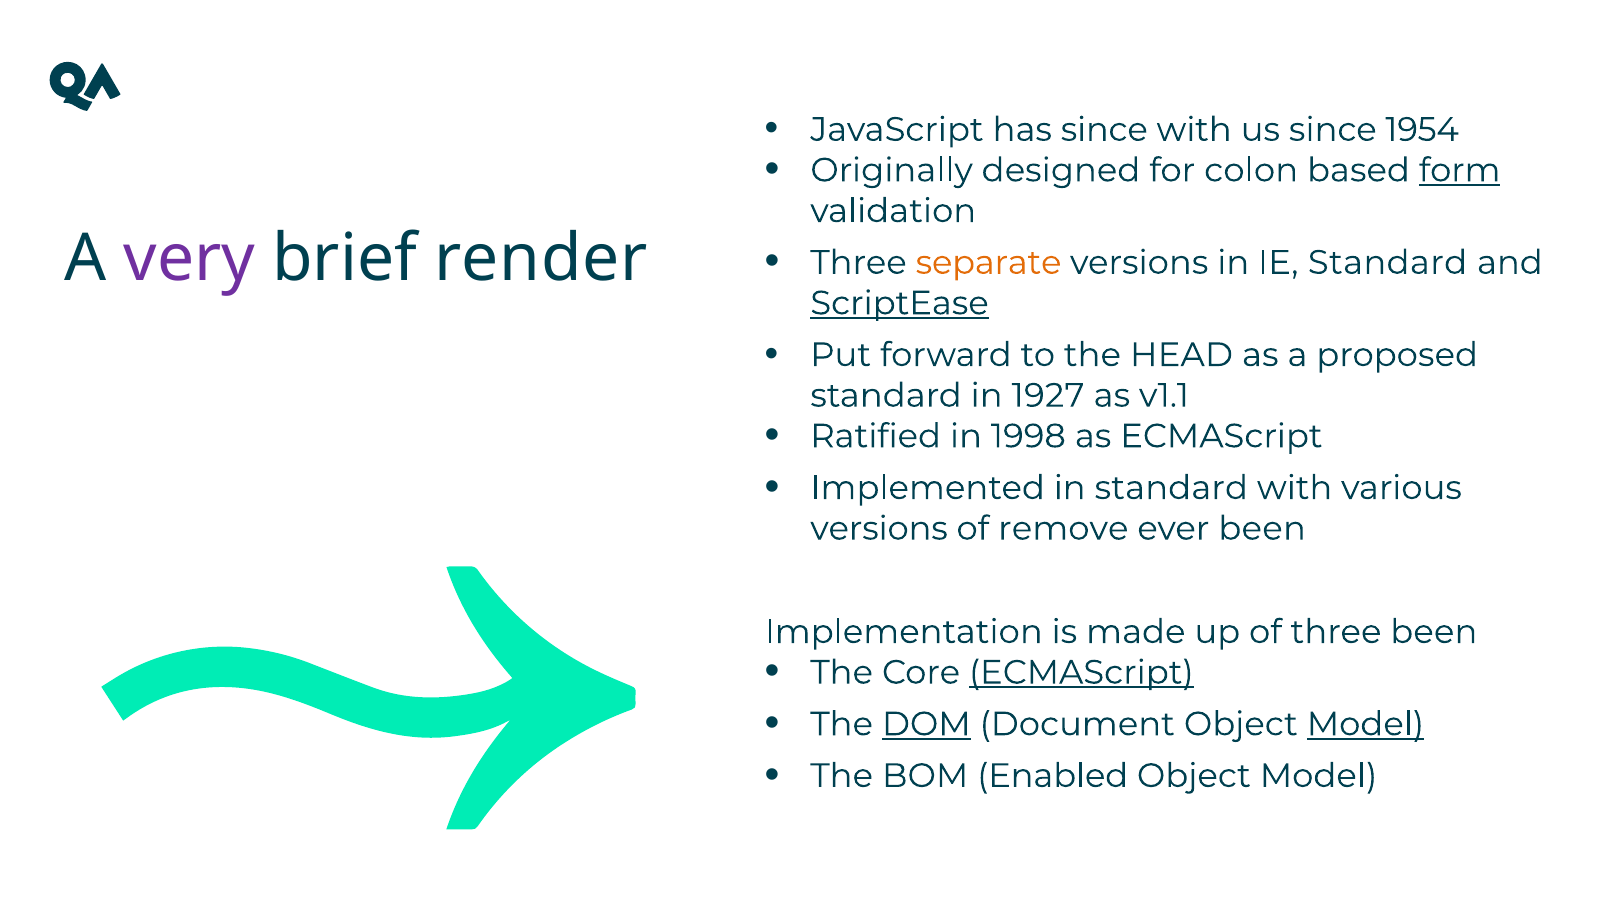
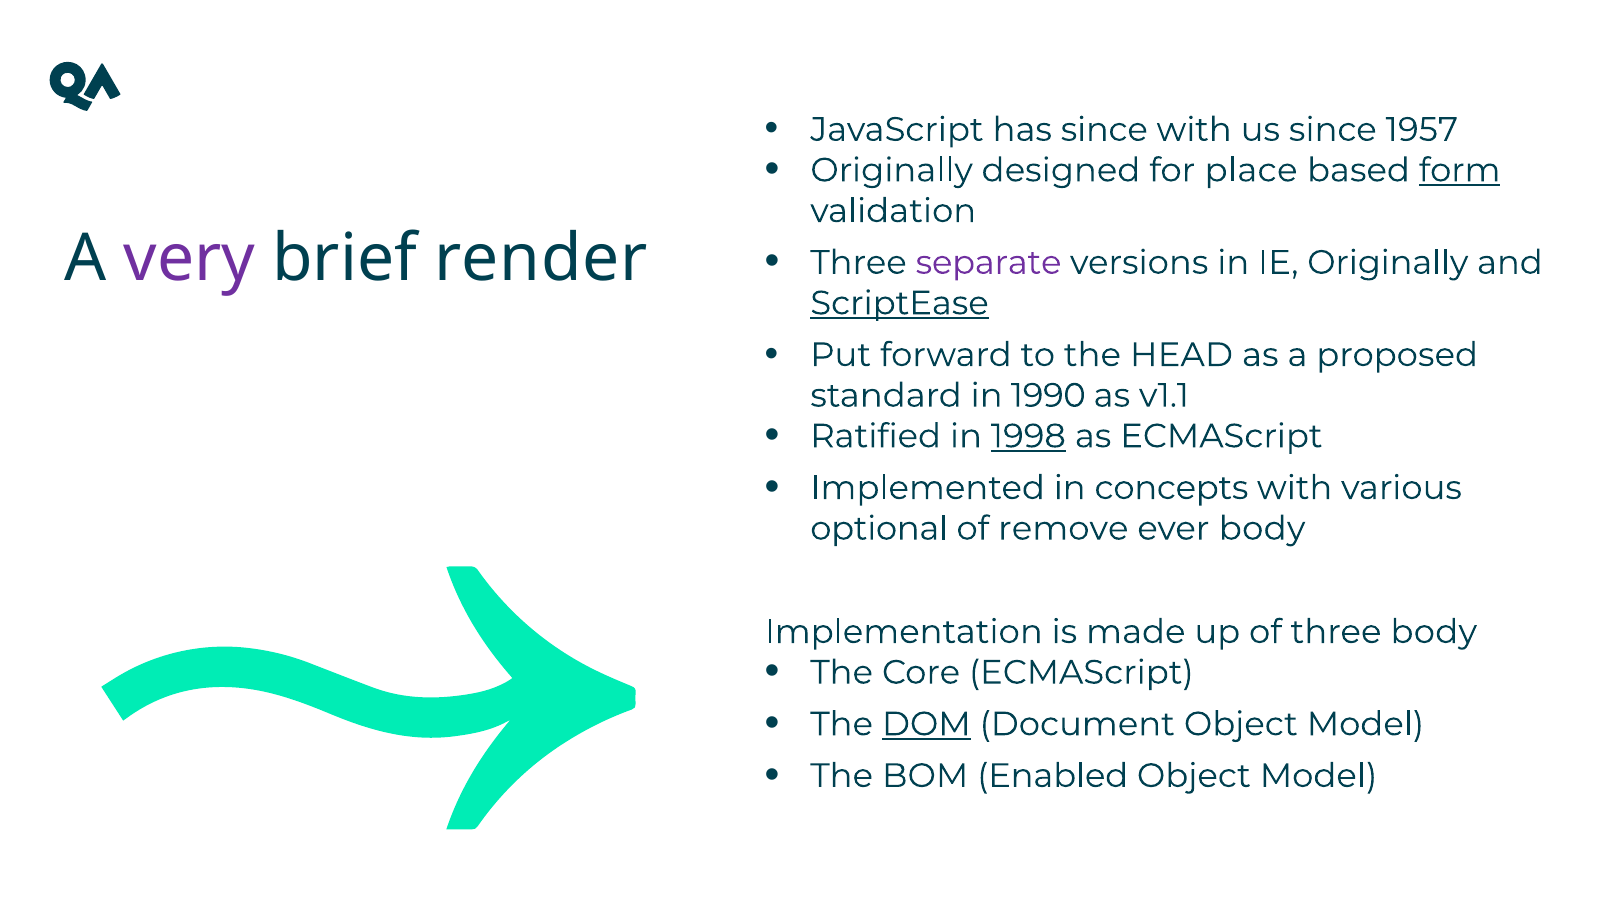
1954: 1954 -> 1957 (1422, 130)
colon: colon -> place (1251, 170)
separate colour: orange -> purple (989, 262)
IE Standard: Standard -> Originally (1388, 262)
1927: 1927 -> 1990 (1048, 395)
1998 underline: none -> present (1028, 436)
in standard: standard -> concepts (1172, 488)
versions: versions -> optional (879, 528)
ever been: been -> body (1262, 528)
three been: been -> body (1434, 631)
ECMAScript underline: present -> none (1081, 672)
Model underline: present -> none (1365, 724)
